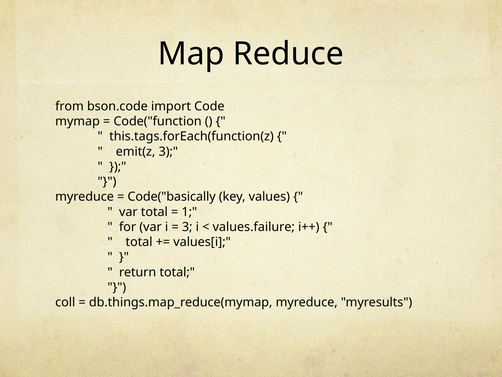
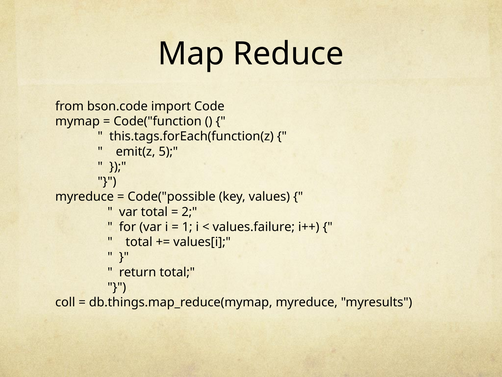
emit(z 3: 3 -> 5 (168, 151)
Code("basically: Code("basically -> Code("possible (172, 197)
1: 1 -> 2 (189, 212)
3: 3 -> 1 (187, 227)
